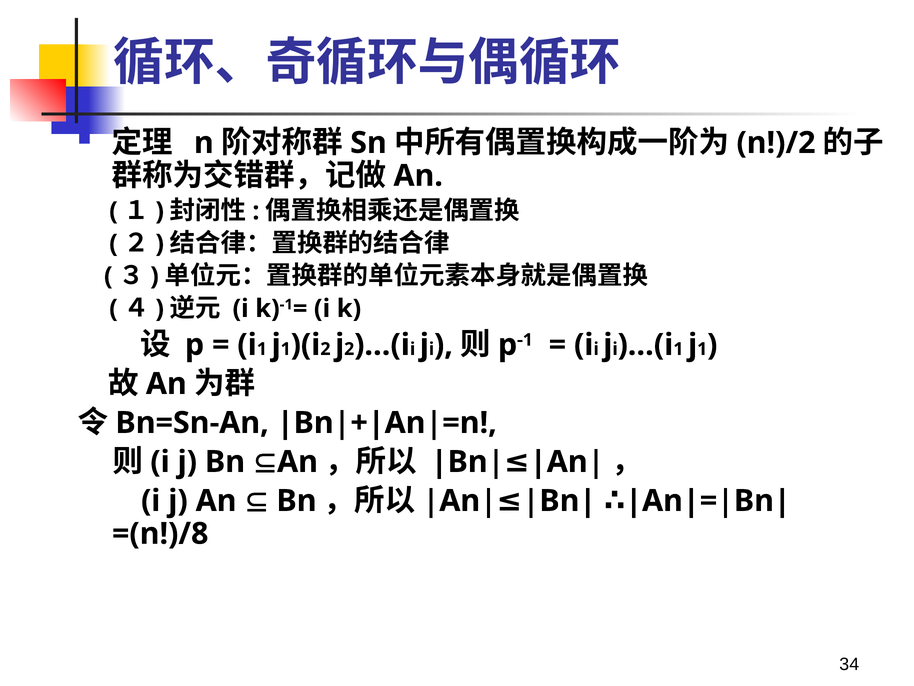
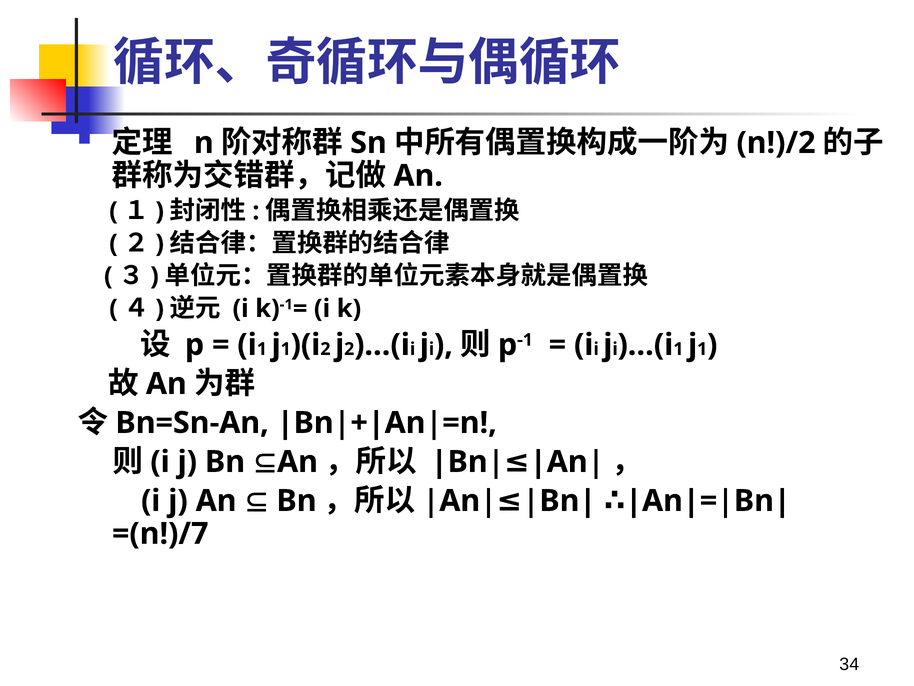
=(n!)/8: =(n!)/8 -> =(n!)/7 (160, 533)
